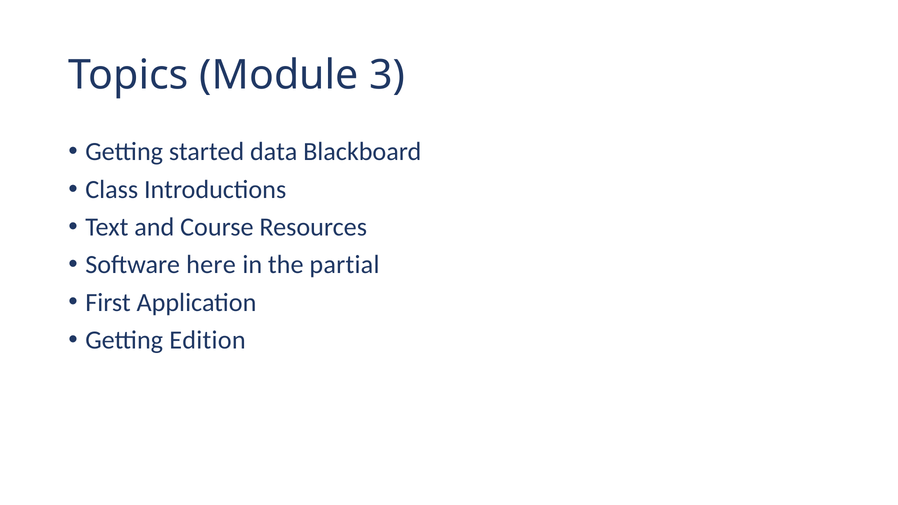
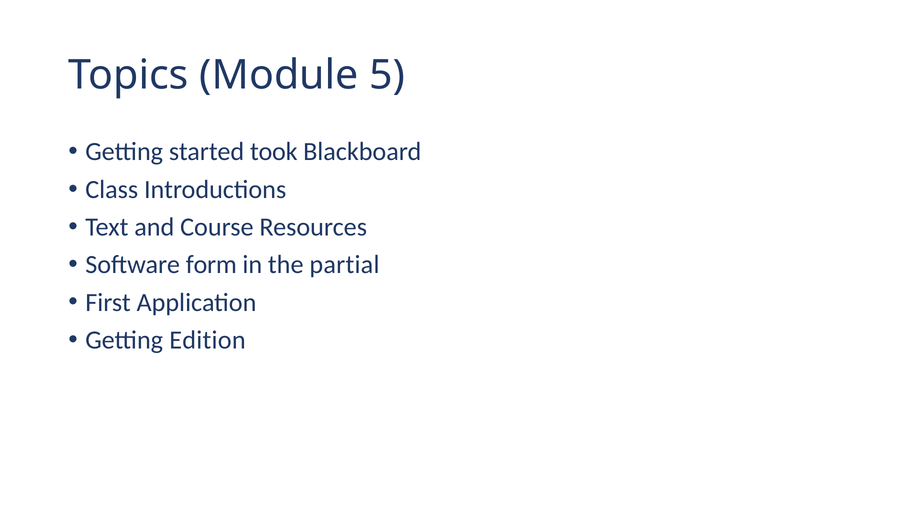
3: 3 -> 5 (387, 75)
data: data -> took (274, 152)
here: here -> form (211, 265)
